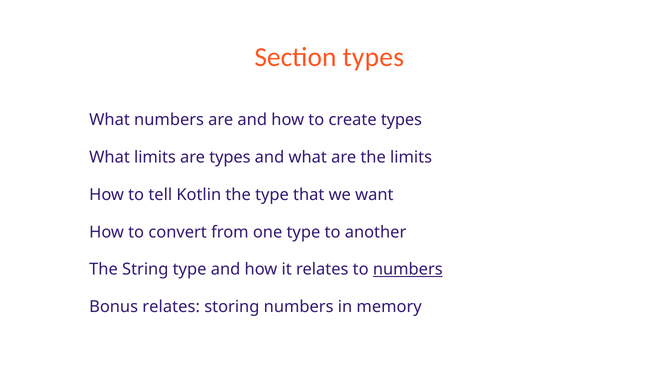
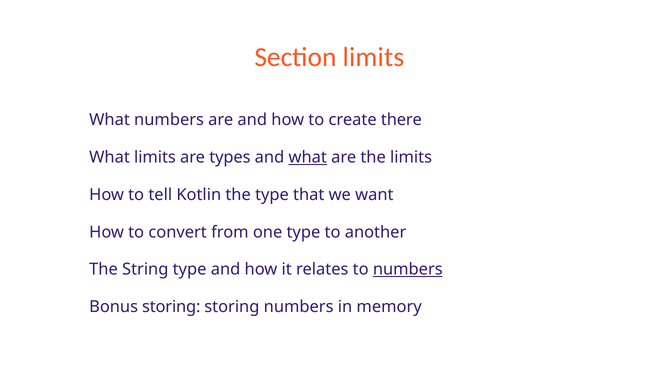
Section types: types -> limits (373, 57)
create types: types -> there (401, 120)
what underline: none -> present (308, 157)
Bonus relates: relates -> storing (171, 307)
